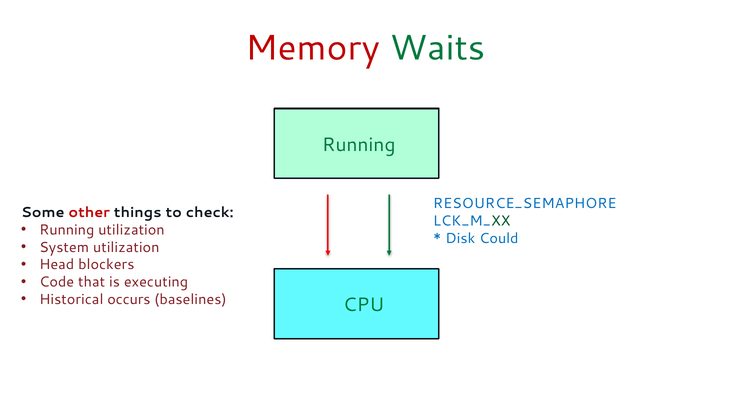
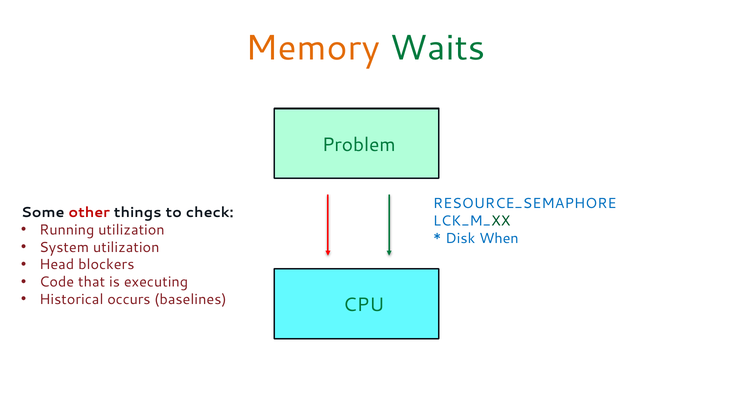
Memory colour: red -> orange (313, 48)
Running: Running -> Problem (359, 145)
Could: Could -> When (499, 239)
